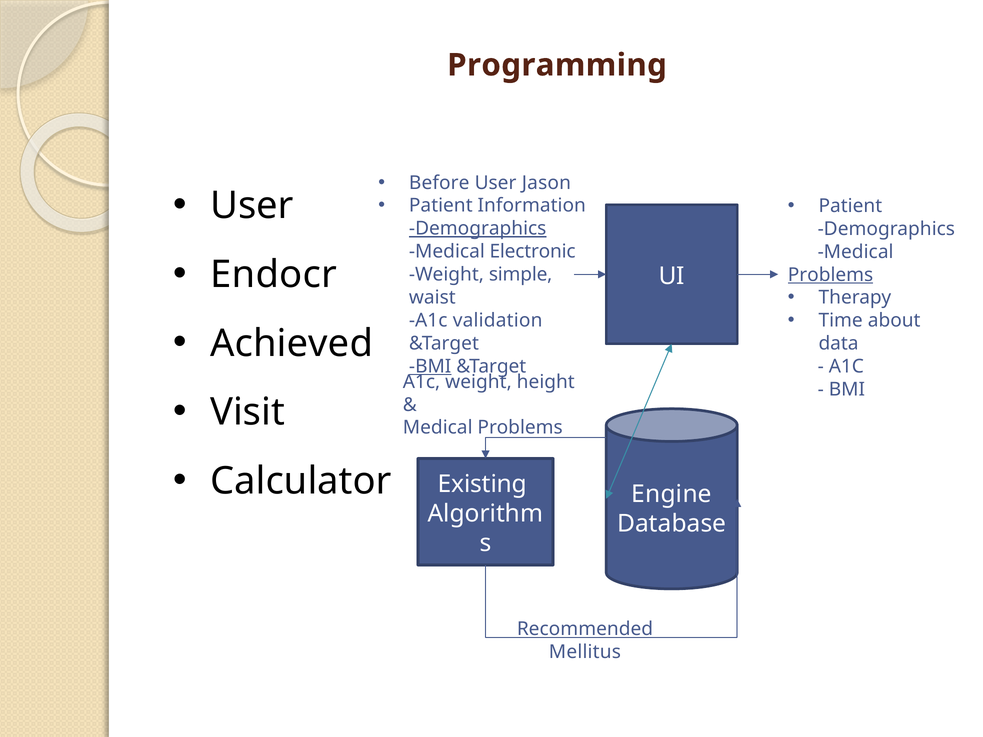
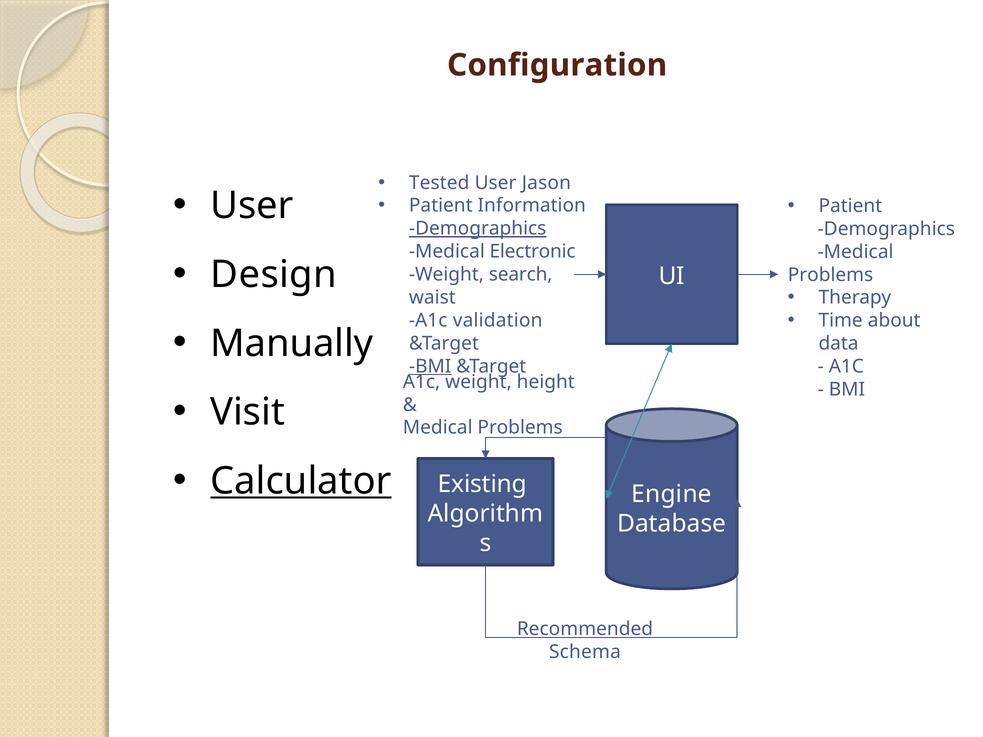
Programming: Programming -> Configuration (557, 65)
Before: Before -> Tested (439, 183)
Endocr: Endocr -> Design (274, 275)
simple: simple -> search (521, 275)
Problems underline: present -> none (830, 275)
Achieved: Achieved -> Manually (292, 344)
Calculator underline: none -> present (301, 481)
Mellitus: Mellitus -> Schema (585, 652)
